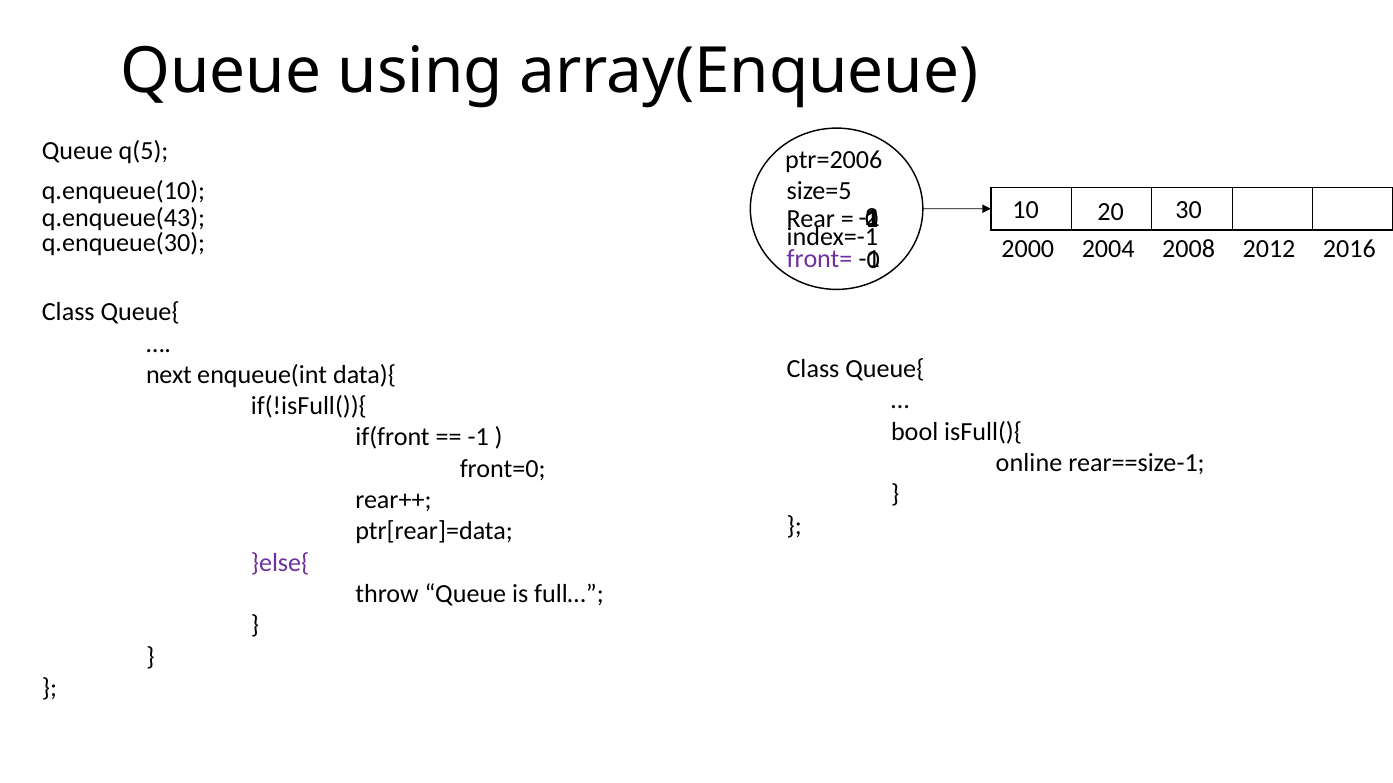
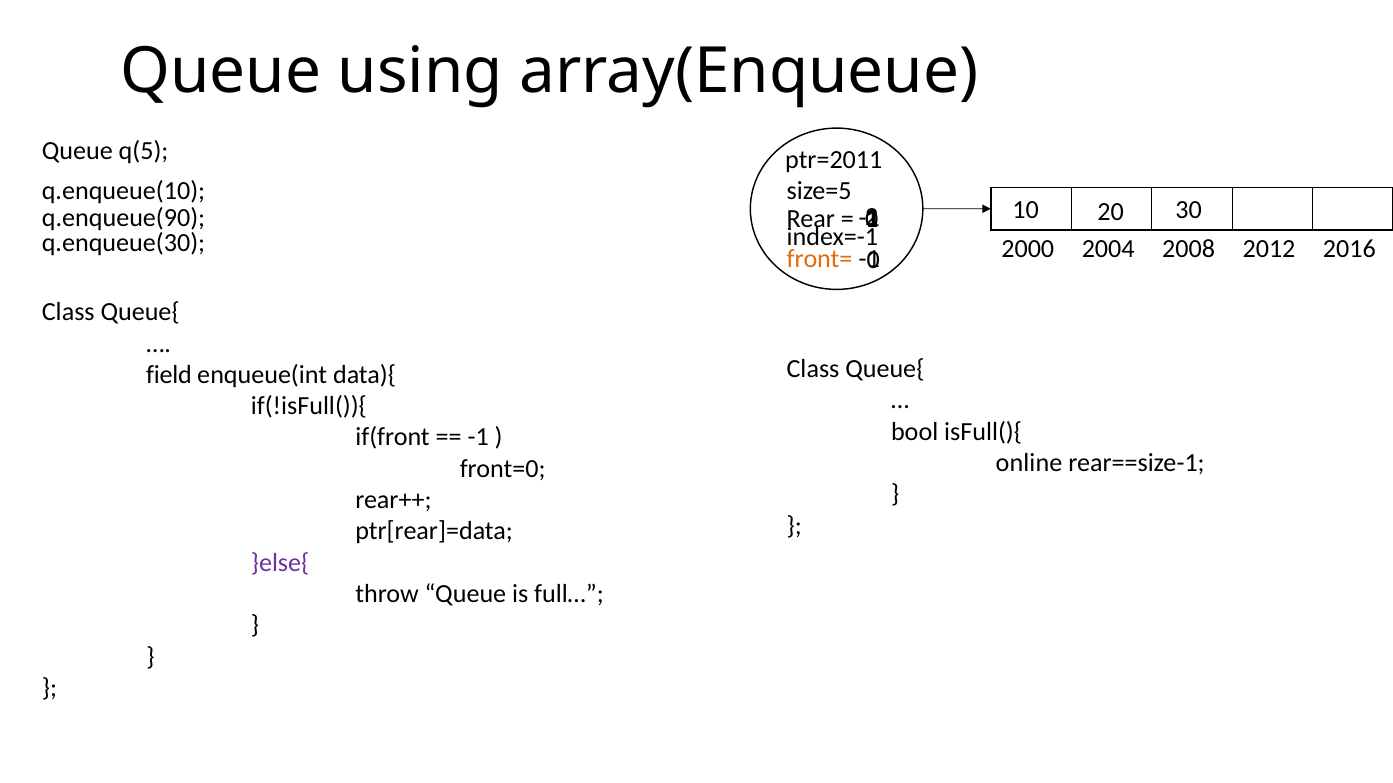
ptr=2006: ptr=2006 -> ptr=2011 (834, 160)
q.enqueue(43: q.enqueue(43 -> q.enqueue(90 (124, 218)
front= colour: purple -> orange (820, 259)
next: next -> field (169, 375)
